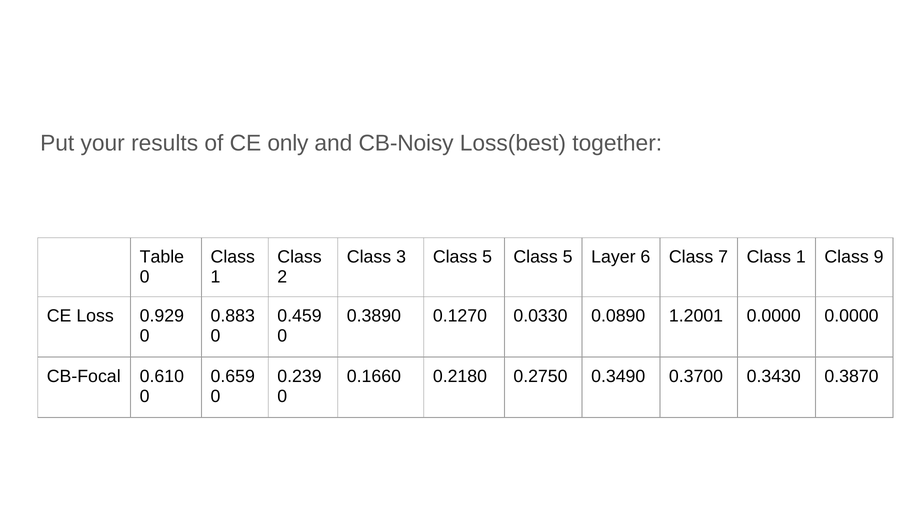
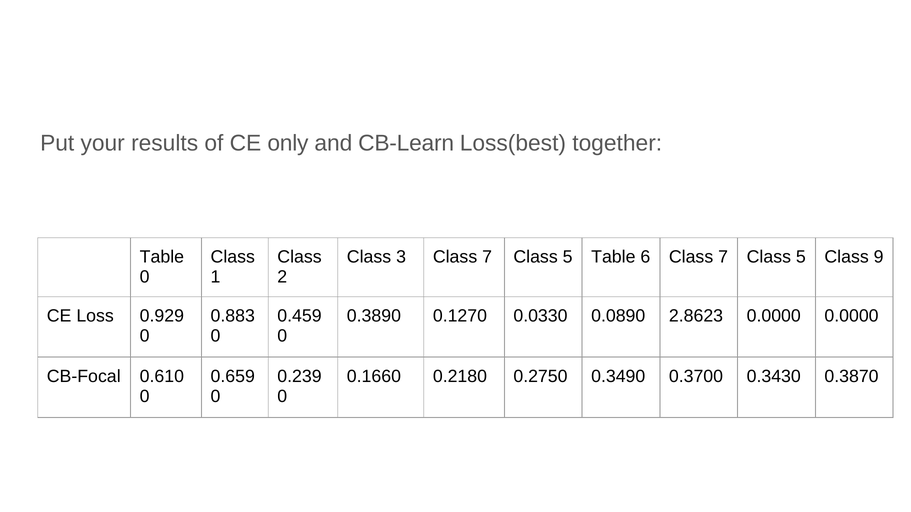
CB-Noisy: CB-Noisy -> CB-Learn (406, 143)
3 Class 5: 5 -> 7 (487, 257)
5 Layer: Layer -> Table (613, 257)
1: 1 -> 5 (801, 257)
1.2001: 1.2001 -> 2.8623 (696, 316)
